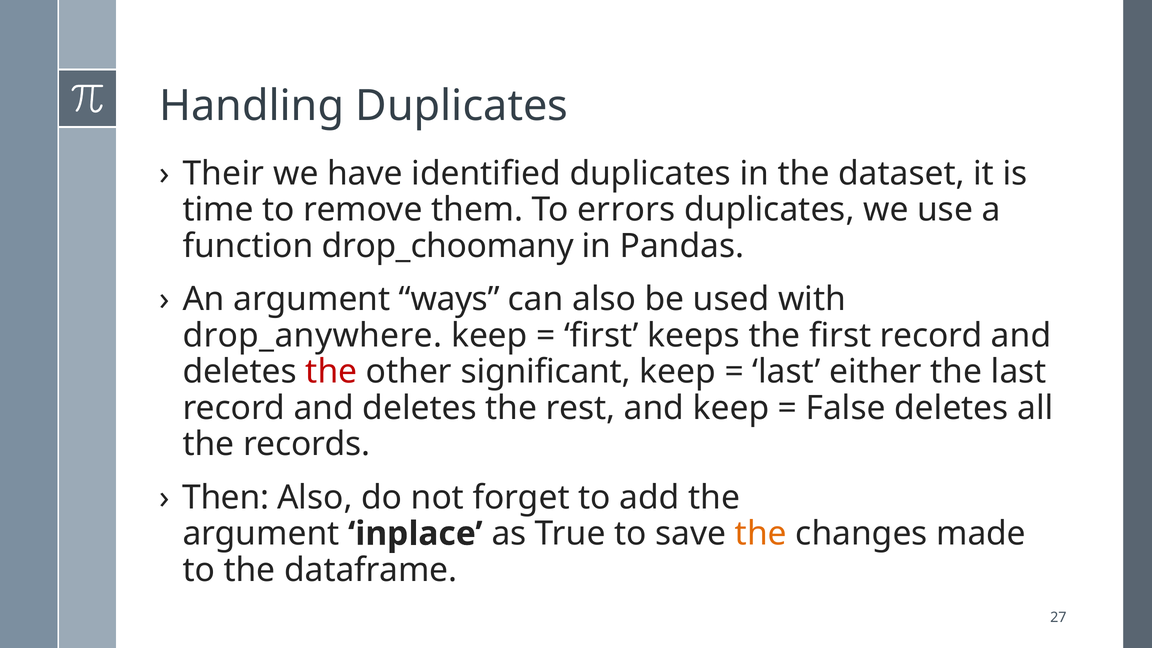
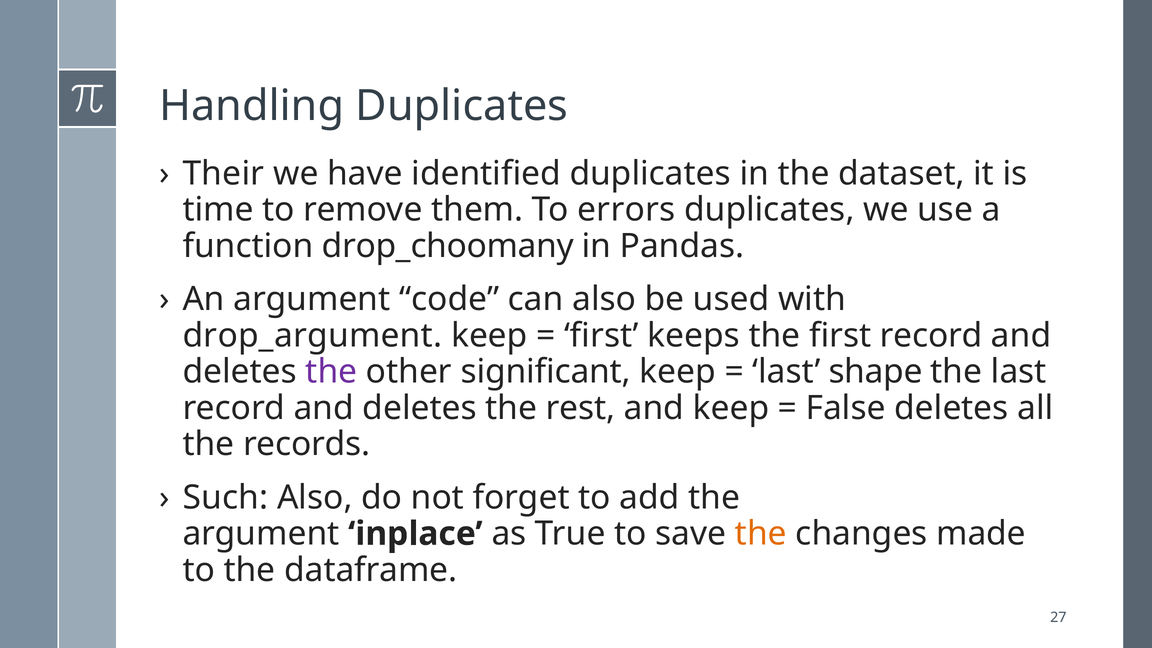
ways: ways -> code (449, 299)
drop_anywhere: drop_anywhere -> drop_argument (312, 336)
the colour: red -> purple (331, 372)
either: either -> shape (876, 372)
Then: Then -> Such (225, 498)
